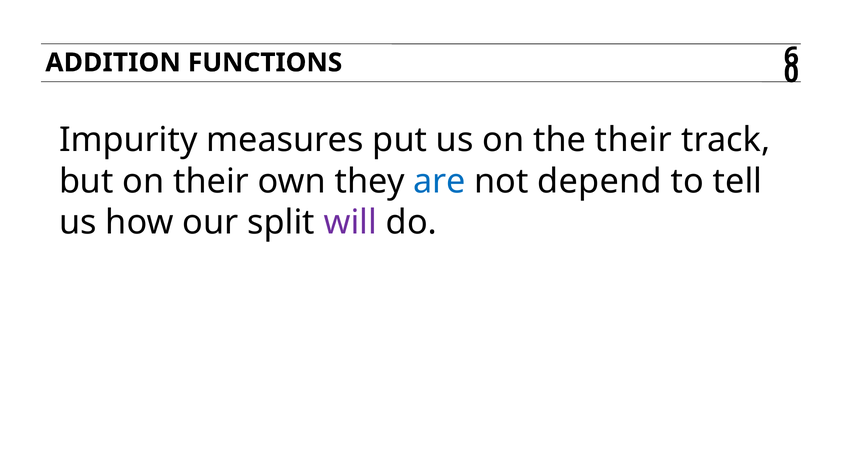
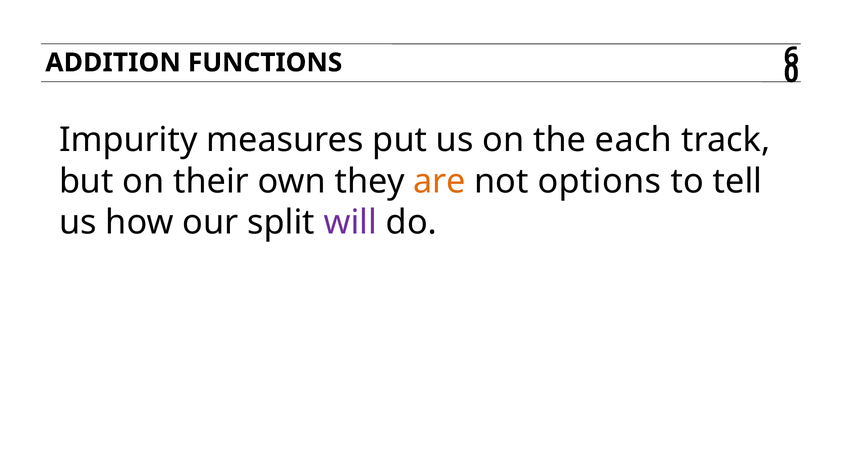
the their: their -> each (633, 140)
are colour: blue -> orange (439, 181)
depend: depend -> options (599, 181)
